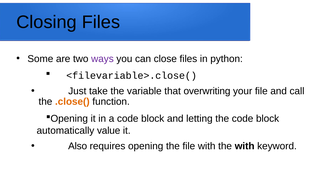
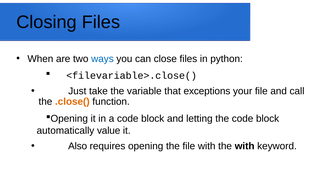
Some: Some -> When (40, 59)
ways colour: purple -> blue (102, 59)
overwriting: overwriting -> exceptions (207, 91)
